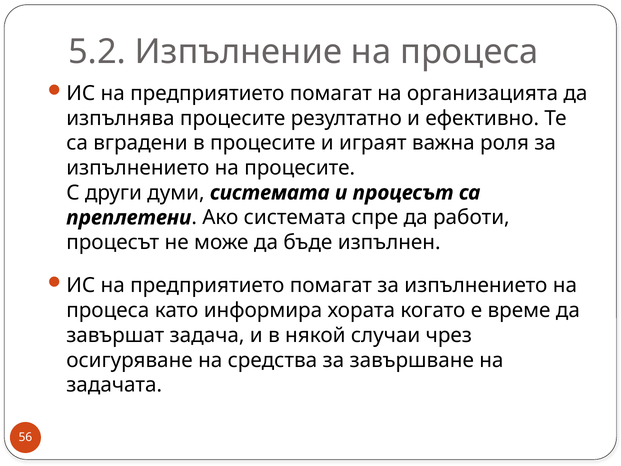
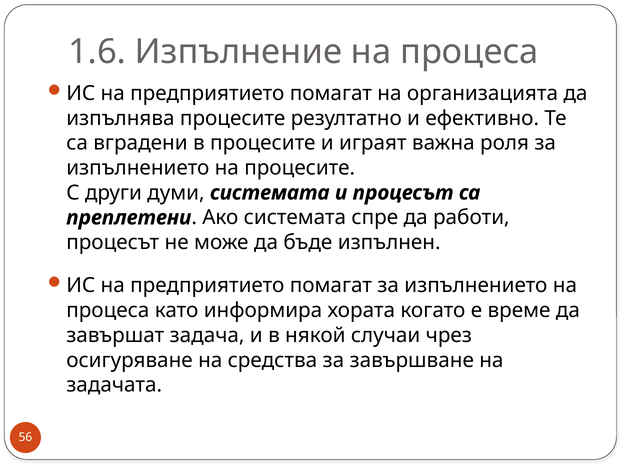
5.2: 5.2 -> 1.6 (97, 52)
